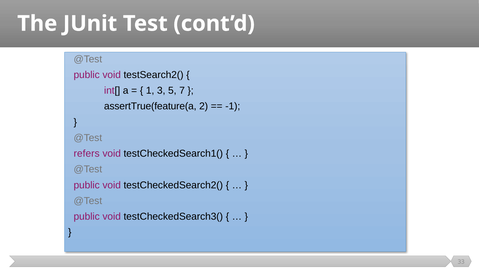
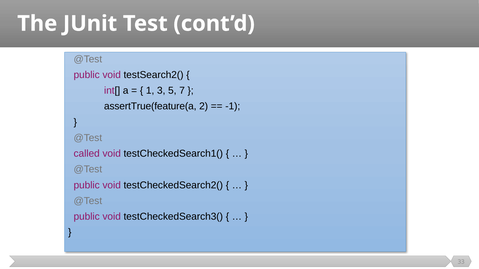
refers: refers -> called (87, 154)
